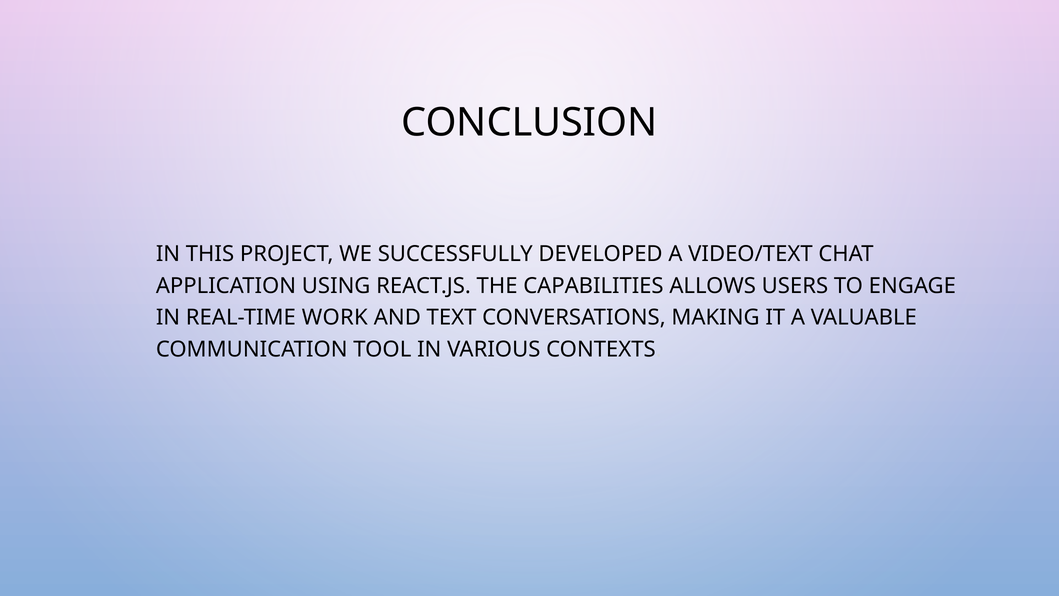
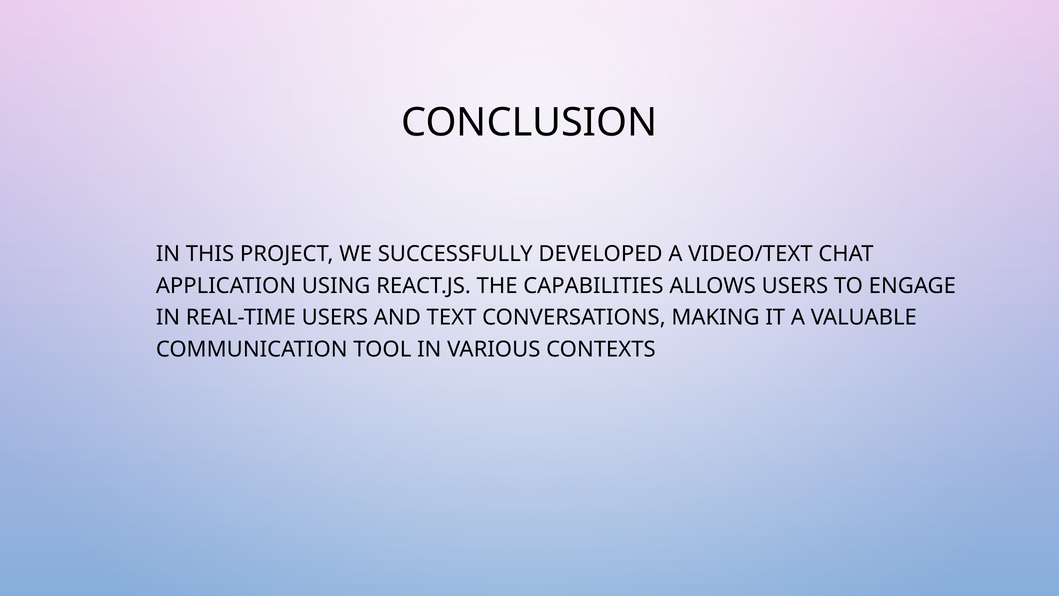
REAL-TIME WORK: WORK -> USERS (335, 317)
